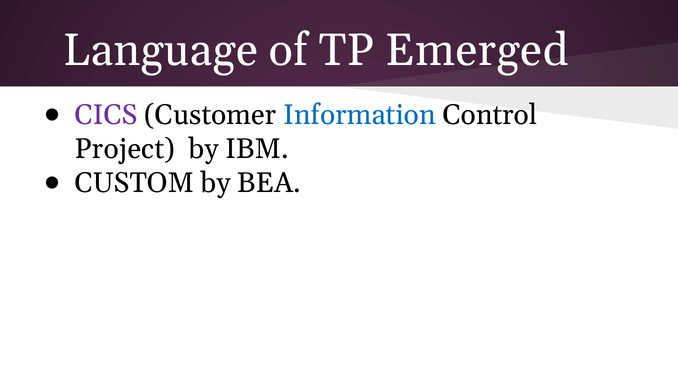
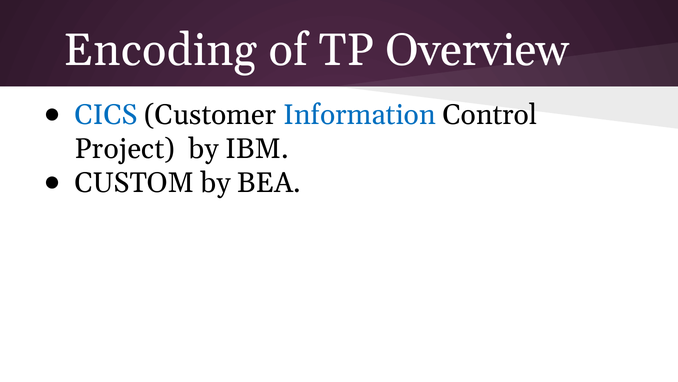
Language: Language -> Encoding (160, 50)
Emerged: Emerged -> Overview (477, 50)
CICS colour: purple -> blue (106, 115)
